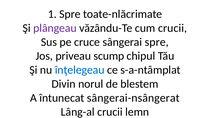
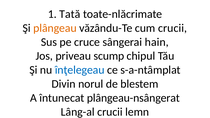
1 Spre: Spre -> Tată (70, 14)
plângeau colour: purple -> orange (55, 28)
sângerai spre: spre -> hain (157, 42)
sângerai-nsângerat: sângerai-nsângerat -> plângeau-nsângerat (133, 98)
